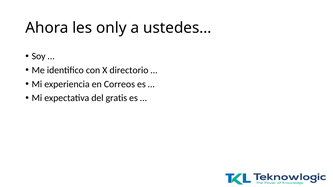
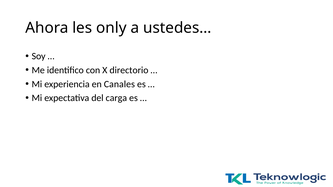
Correos: Correos -> Canales (119, 84)
gratis: gratis -> carga (116, 98)
